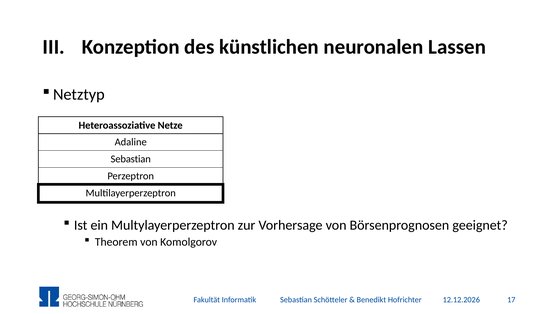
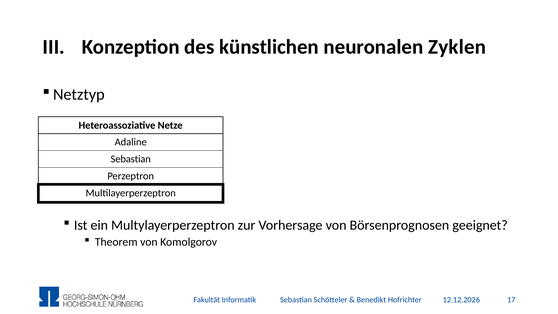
Lassen: Lassen -> Zyklen (457, 47)
